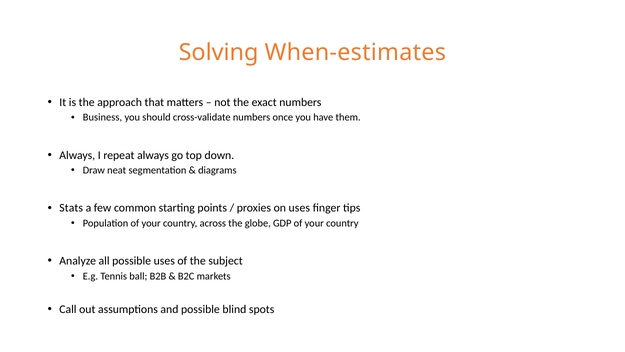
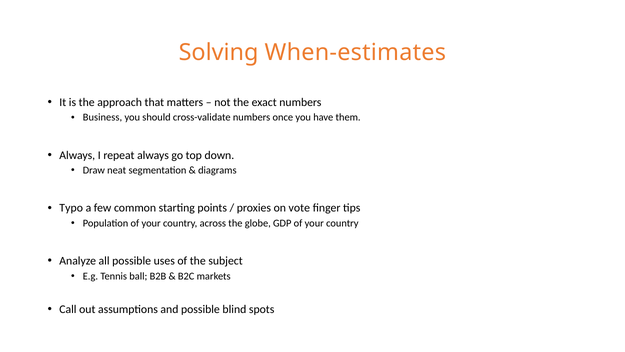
Stats: Stats -> Typo (71, 208)
on uses: uses -> vote (299, 208)
